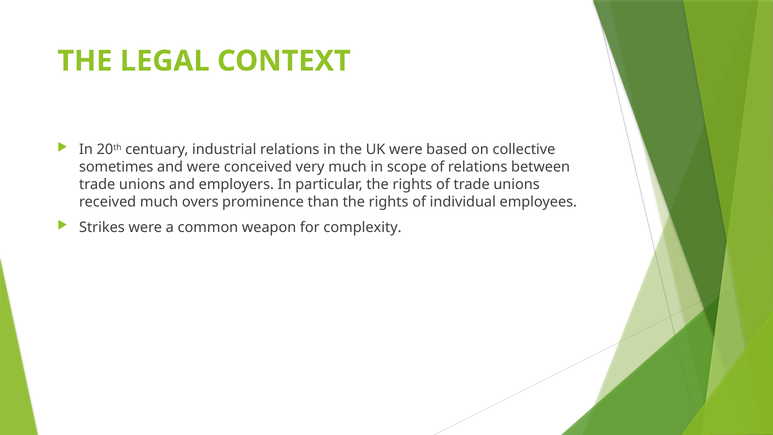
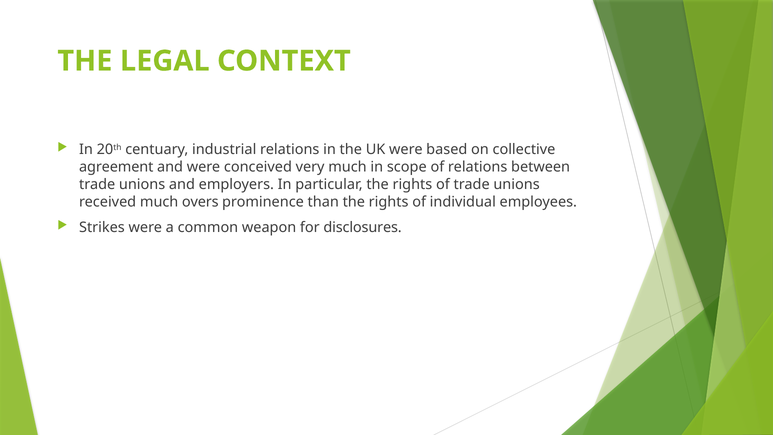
sometimes: sometimes -> agreement (116, 167)
complexity: complexity -> disclosures (363, 227)
